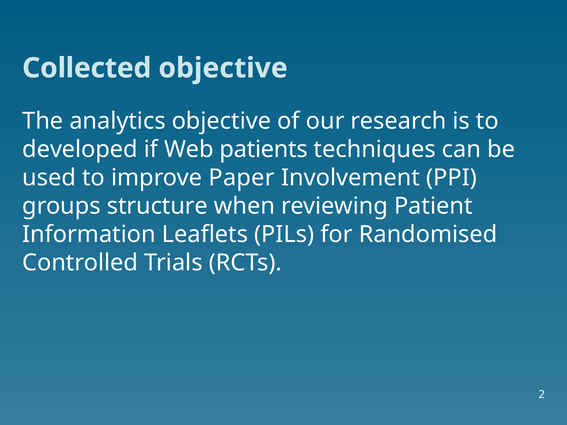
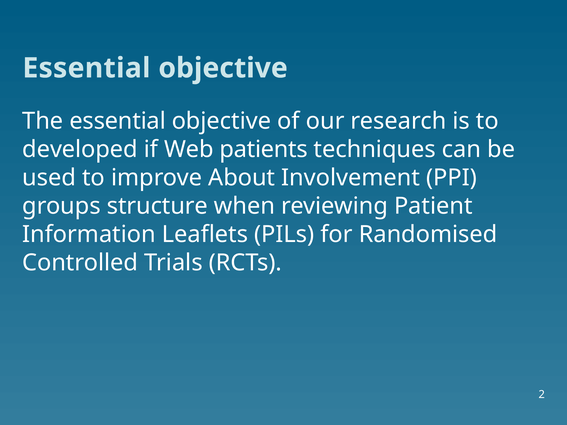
Collected: Collected -> Essential (86, 68)
The analytics: analytics -> essential (118, 121)
Paper: Paper -> About (242, 178)
